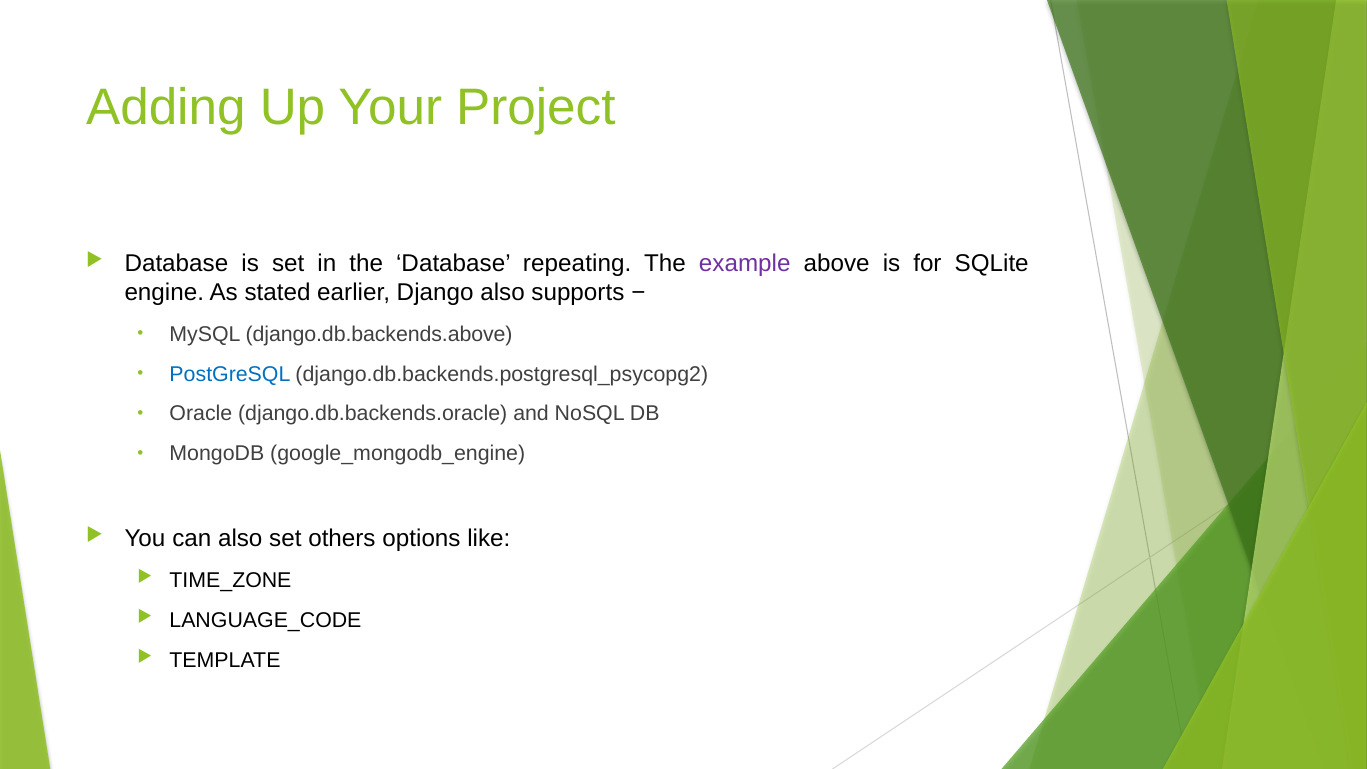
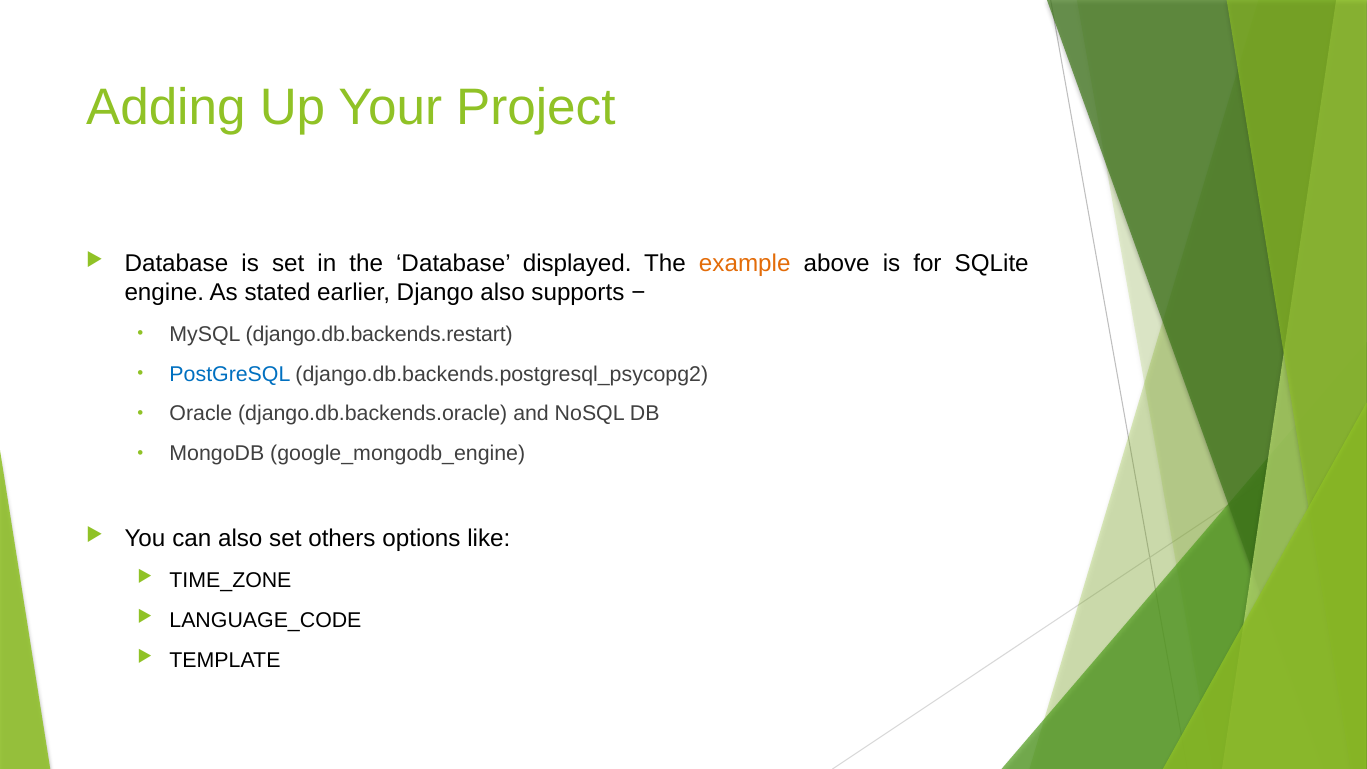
repeating: repeating -> displayed (577, 264)
example colour: purple -> orange (745, 264)
django.db.backends.above: django.db.backends.above -> django.db.backends.restart (379, 334)
